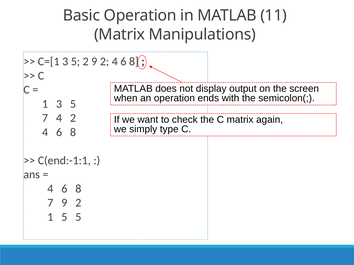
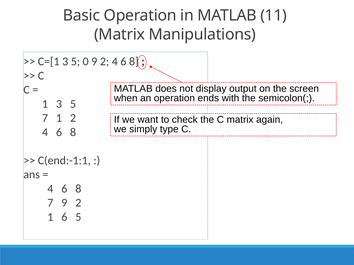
5 2: 2 -> 0 (86, 62)
7 4: 4 -> 1 (59, 118)
1 5: 5 -> 6 (64, 217)
